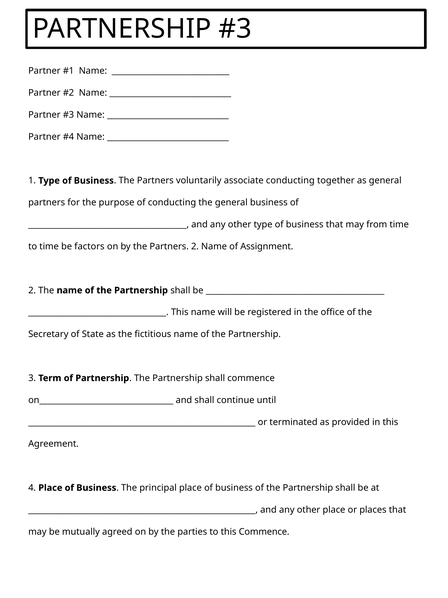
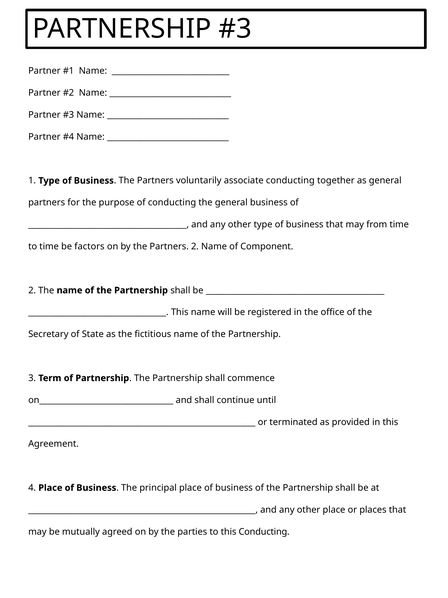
Assignment: Assignment -> Component (267, 246)
this Commence: Commence -> Conducting (264, 531)
